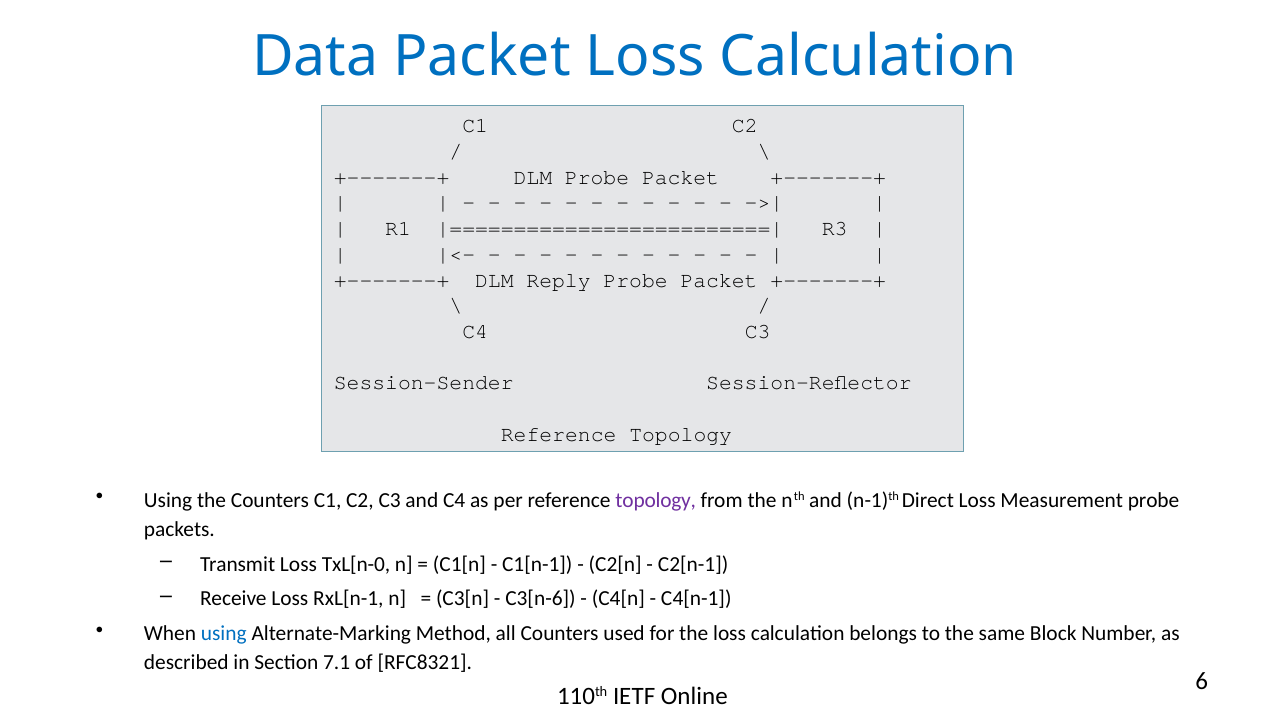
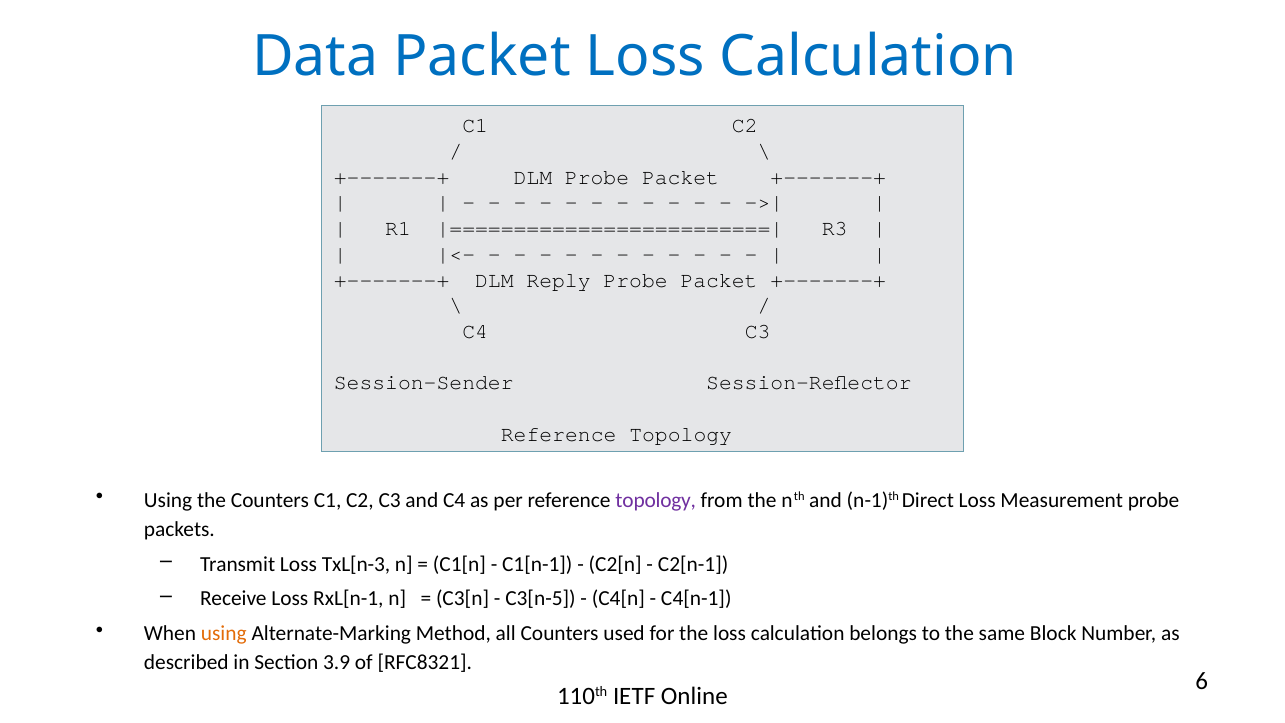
TxL[n-0: TxL[n-0 -> TxL[n-3 (356, 564)
C3[n-6: C3[n-6 -> C3[n-5 (540, 599)
using colour: blue -> orange (224, 633)
7.1: 7.1 -> 3.9 (337, 663)
